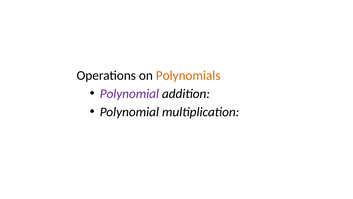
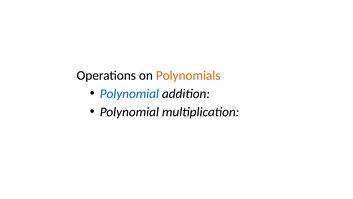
Polynomial colour: purple -> blue (129, 94)
